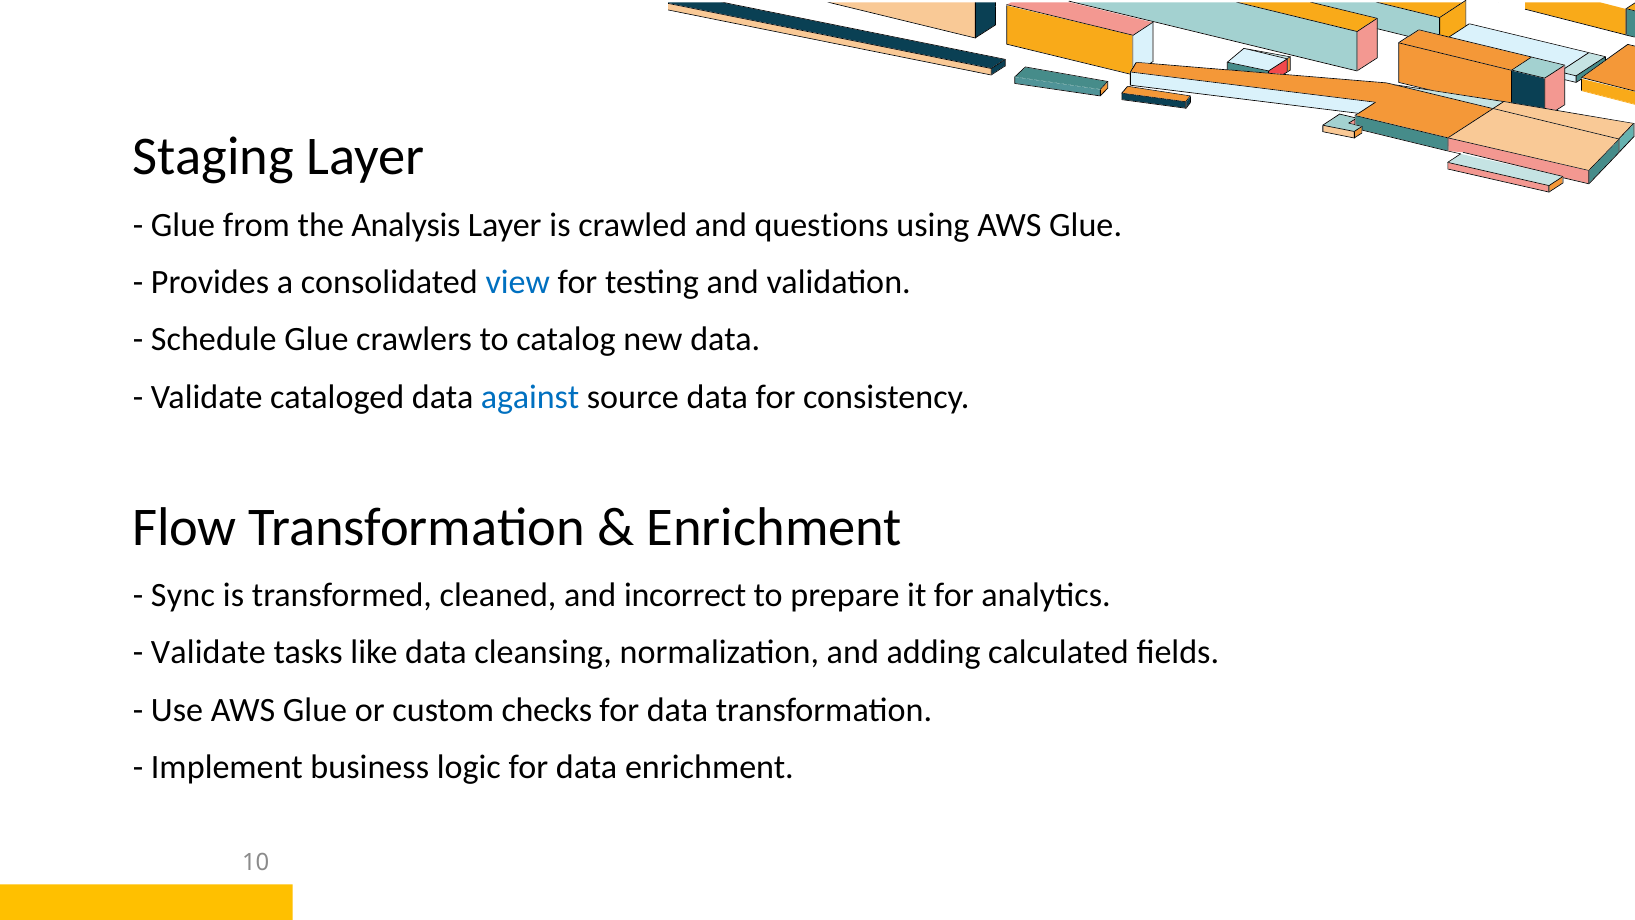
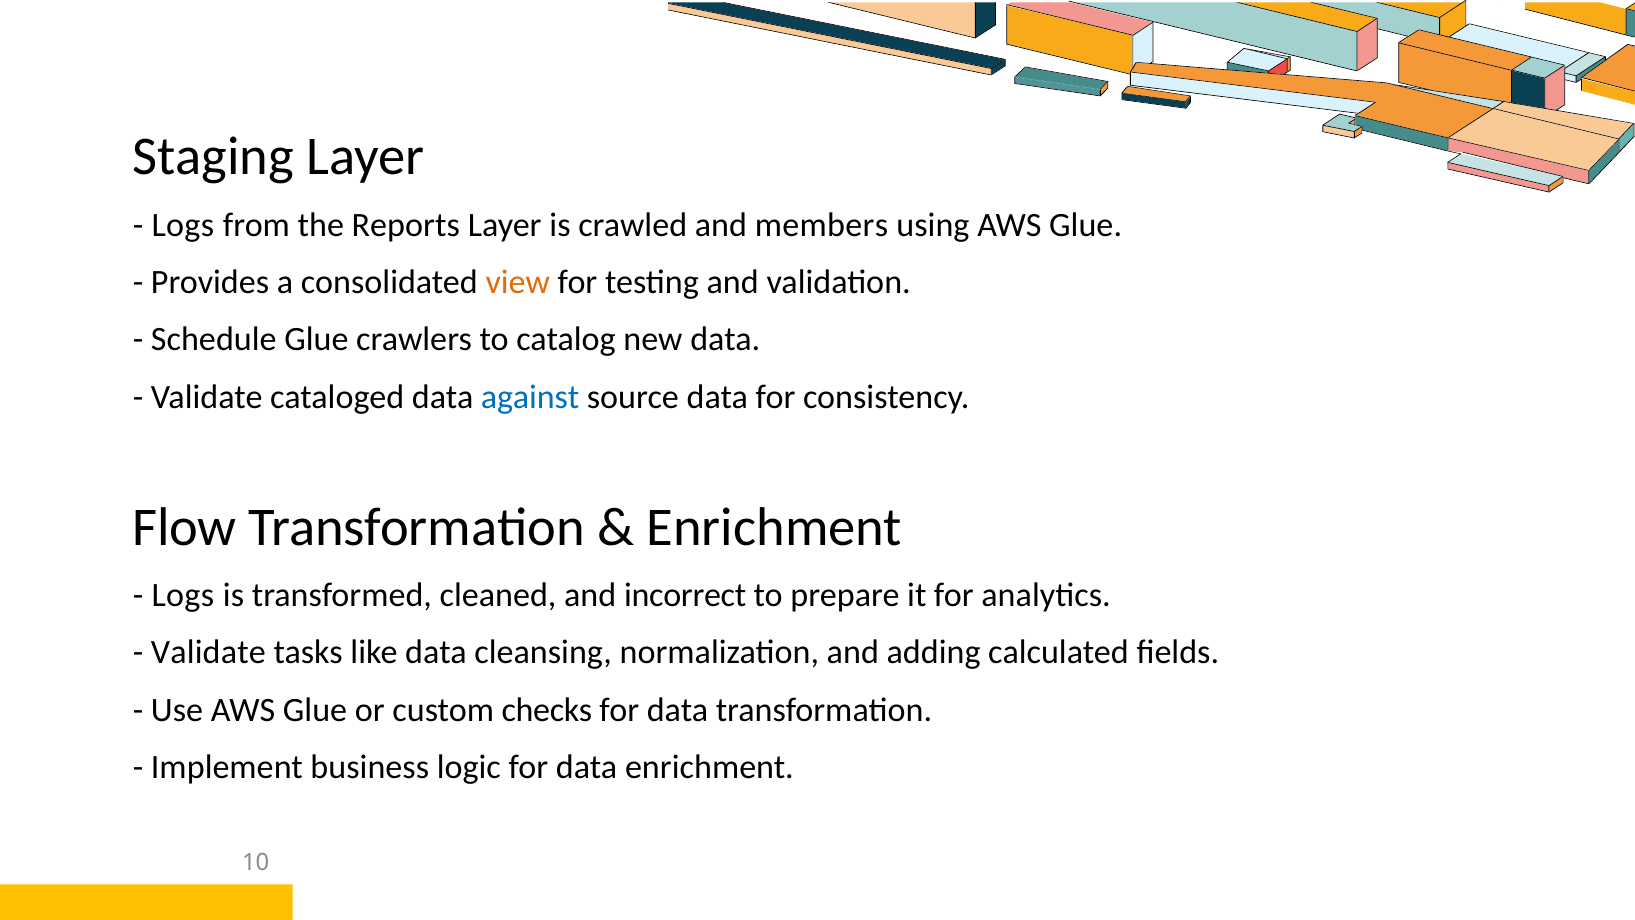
Glue: Glue -> Logs (183, 225)
Analysis: Analysis -> Reports (406, 225)
questions: questions -> members (822, 225)
view colour: blue -> orange (518, 282)
Sync: Sync -> Logs (183, 595)
